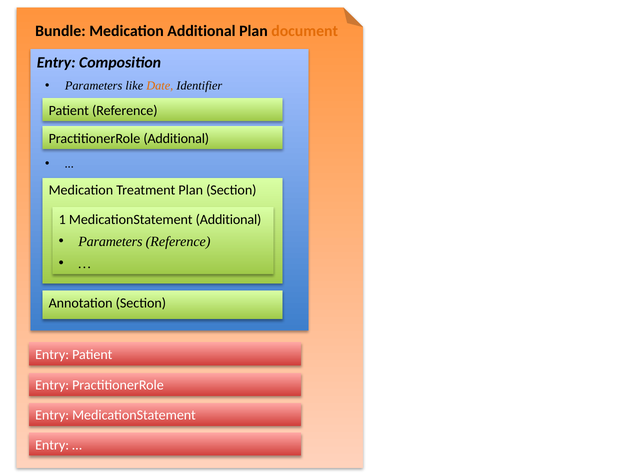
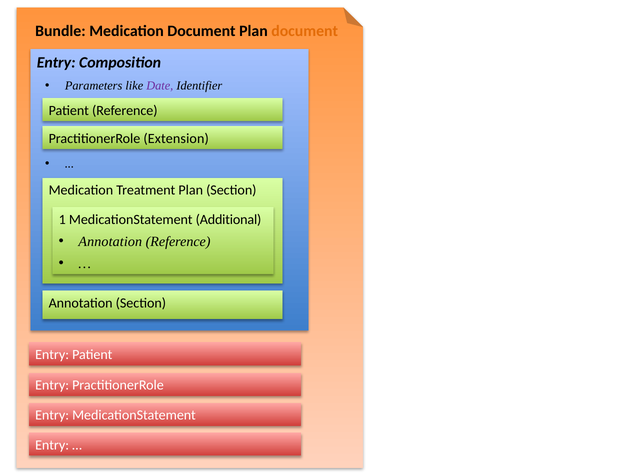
Medication Additional: Additional -> Document (201, 31)
Date colour: orange -> purple (160, 86)
PractitionerRole Additional: Additional -> Extension (176, 139)
Parameters: Parameters -> Annotation (110, 242)
